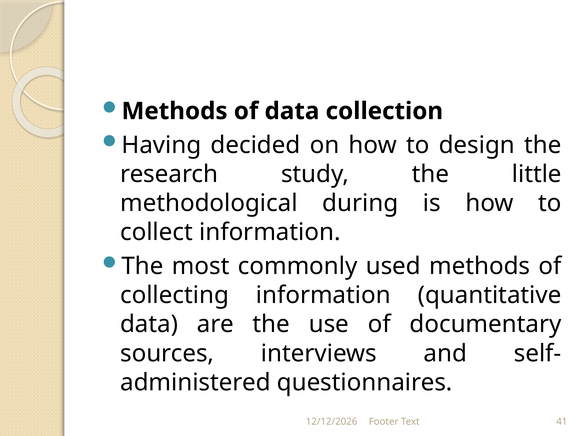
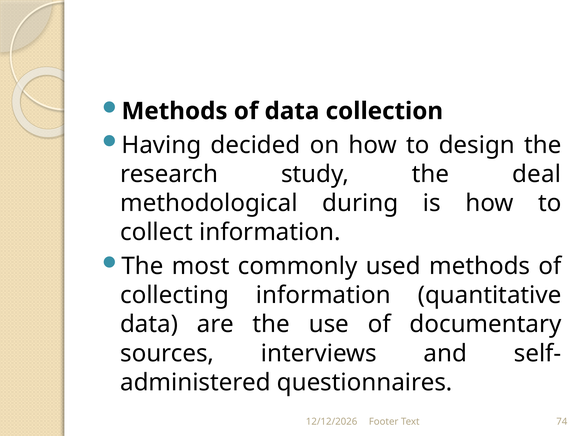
little: little -> deal (537, 174)
41: 41 -> 74 (562, 421)
